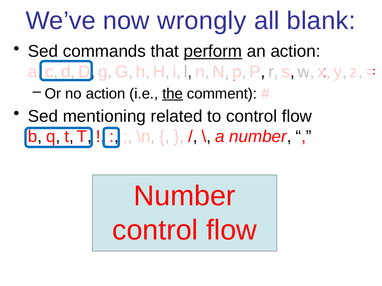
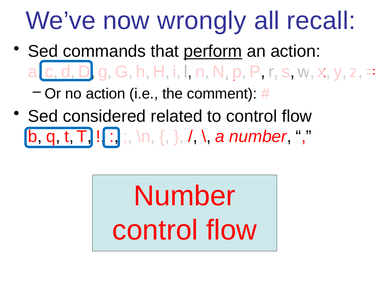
blank: blank -> recall (321, 21)
the underline: present -> none (173, 94)
mentioning: mentioning -> considered (104, 116)
